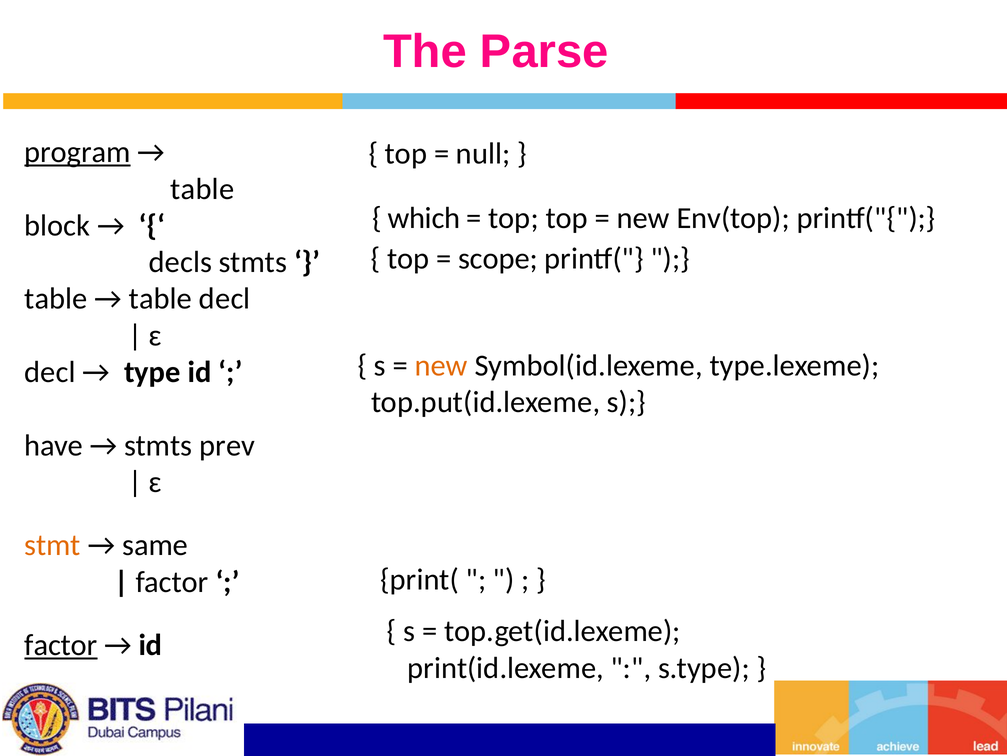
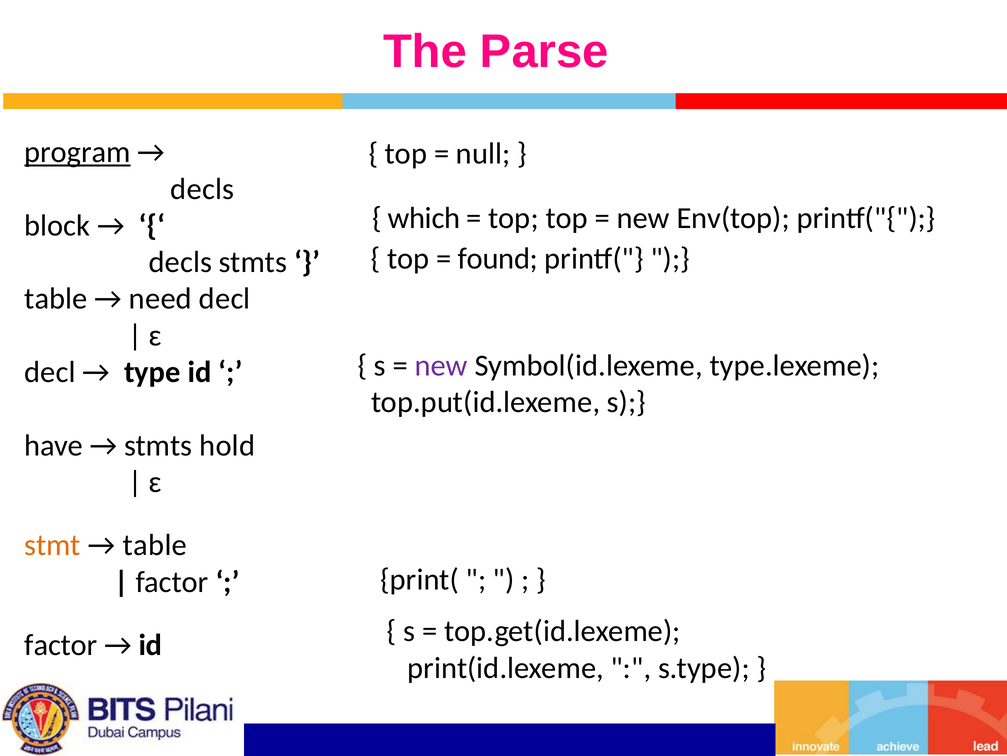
table: table -> decls (202, 189)
scope: scope -> found (498, 259)
table: table -> need (160, 299)
new colour: orange -> purple (441, 365)
prev: prev -> hold (227, 445)
same: same -> table (155, 545)
factor underline: present -> none (61, 645)
